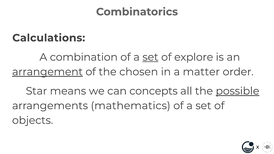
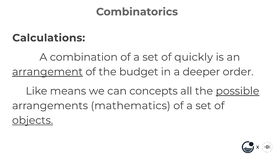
set underline: present -> none (150, 57)
explore: explore -> quickly (194, 57)
chosen: chosen -> budget (139, 72)
matter: matter -> deeper (201, 72)
Star: Star -> Like (36, 91)
objects underline: none -> present (33, 120)
